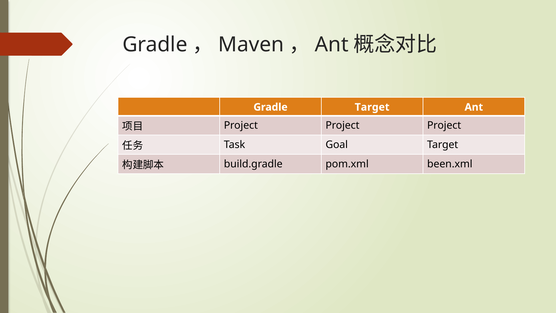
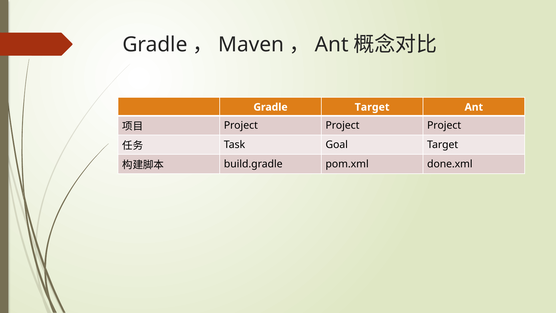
been.xml: been.xml -> done.xml (450, 164)
